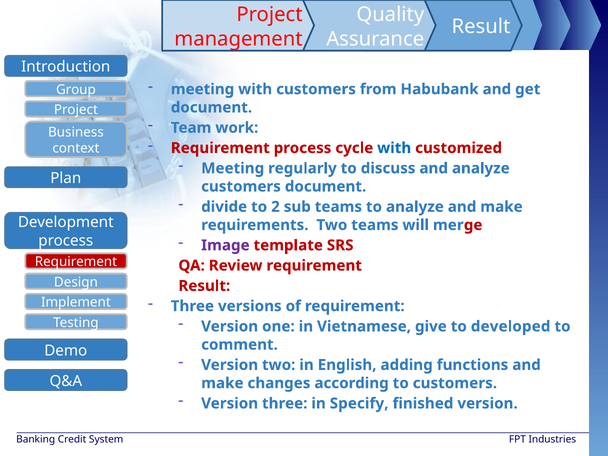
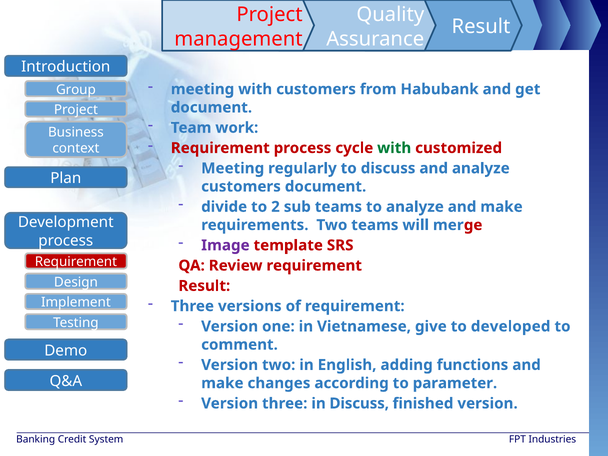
with colour: blue -> green (394, 148)
to customers: customers -> parameter (455, 383)
in Specify: Specify -> Discuss (359, 403)
